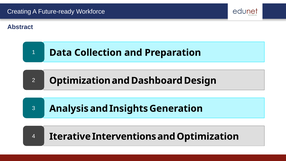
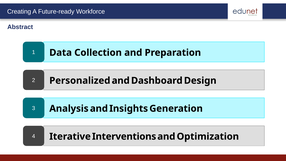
Optimization: Optimization -> Personalized (80, 81)
